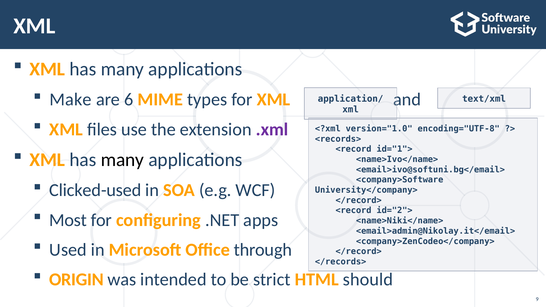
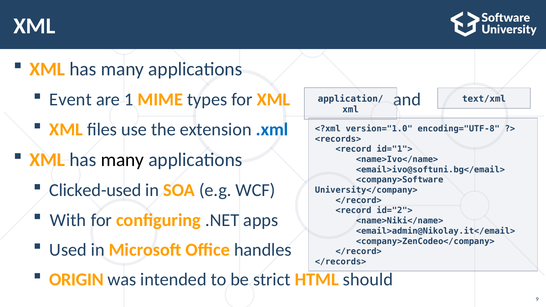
Make: Make -> Event (71, 100)
6: 6 -> 1 (129, 100)
.xml colour: purple -> blue (272, 129)
Most: Most -> With (68, 220)
through: through -> handles (263, 250)
